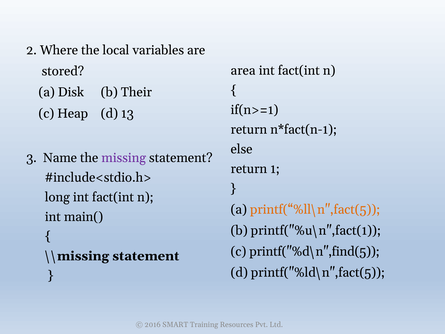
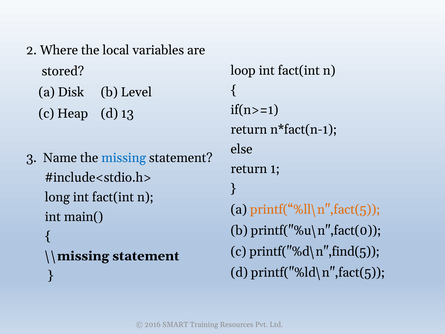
area: area -> loop (243, 71)
Their: Their -> Level (136, 92)
missing colour: purple -> blue (124, 158)
printf("%u\n",fact(1: printf("%u\n",fact(1 -> printf("%u\n",fact(0 (316, 230)
